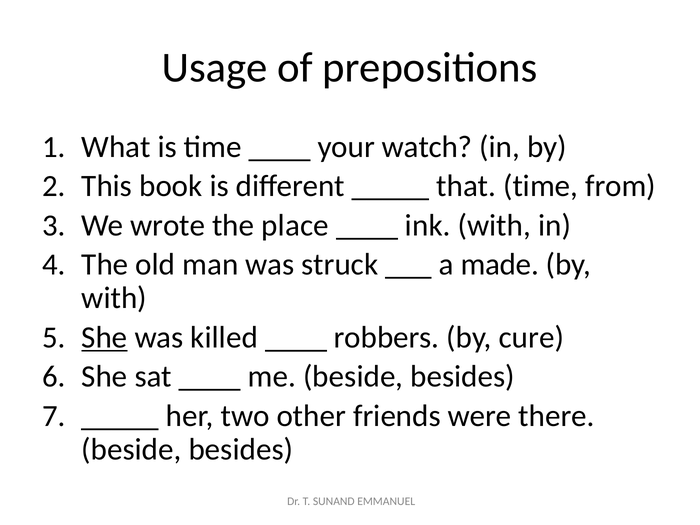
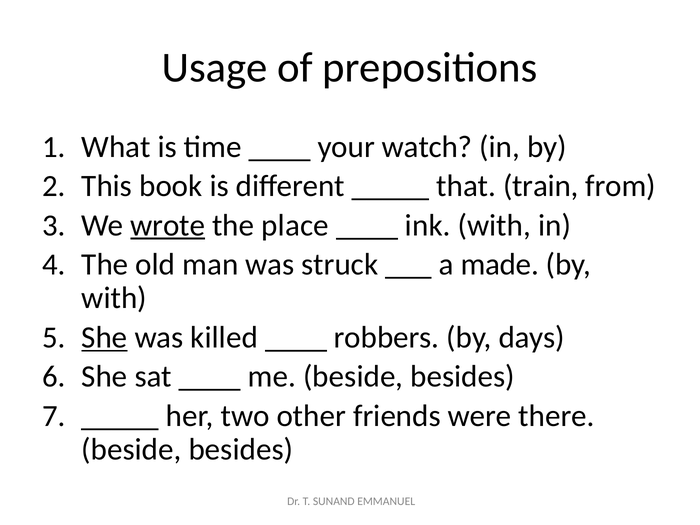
that time: time -> train (541, 186)
wrote underline: none -> present (168, 225)
cure: cure -> days (532, 337)
